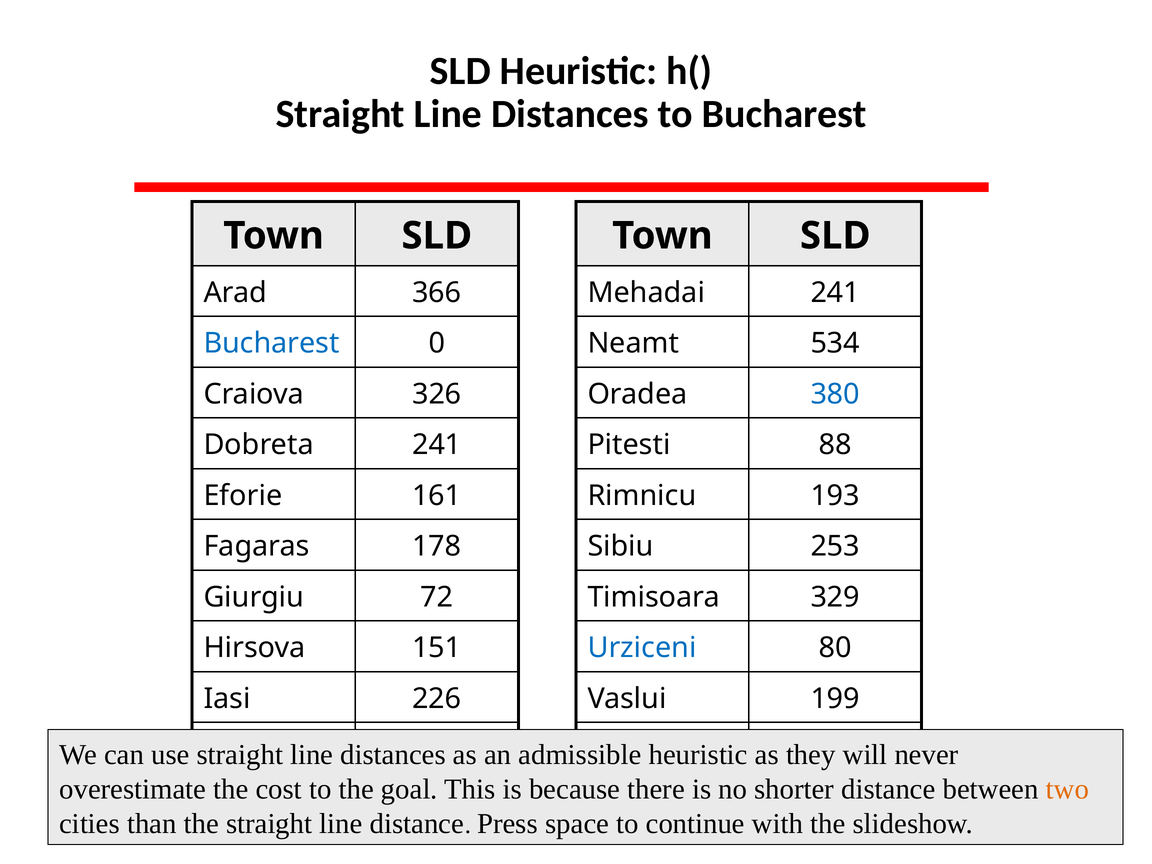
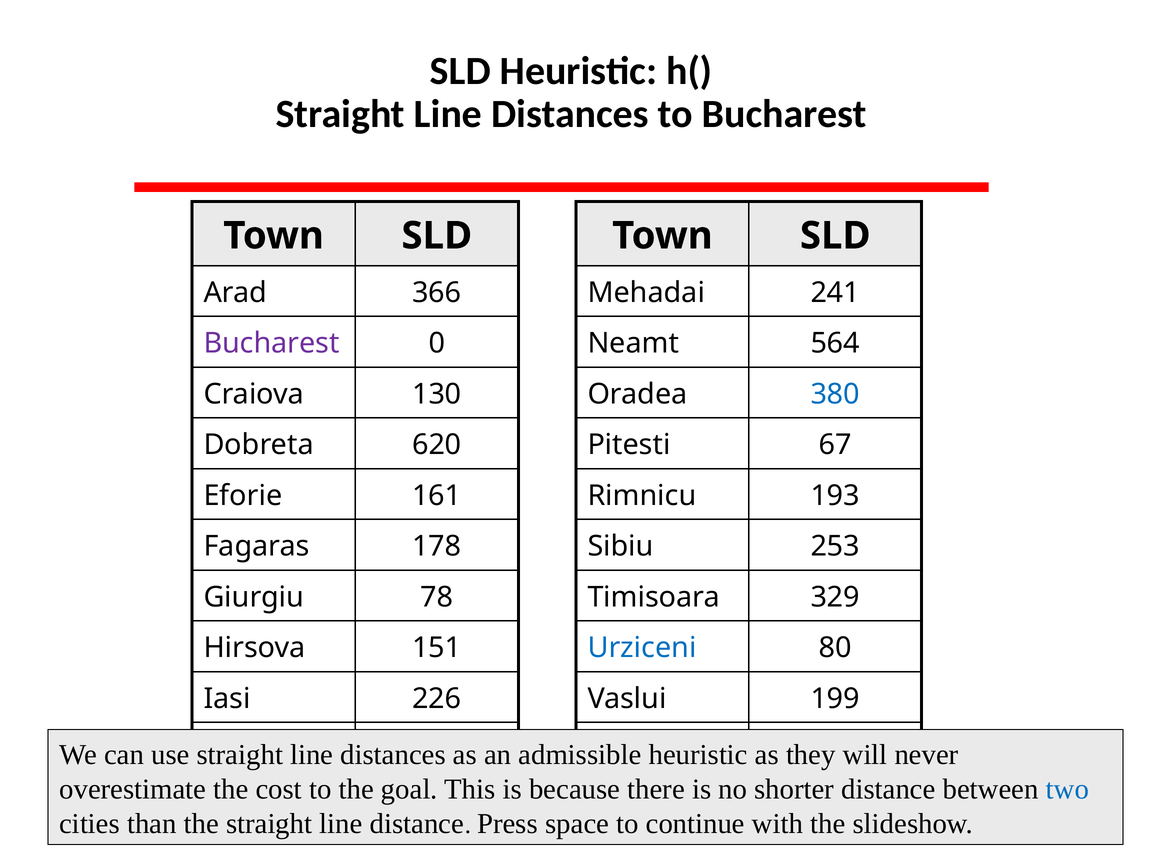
Bucharest colour: blue -> purple (271, 343)
534: 534 -> 564 (835, 343)
326: 326 -> 130 (437, 394)
Dobreta 241: 241 -> 620 (437, 445)
88: 88 -> 67 (835, 445)
72: 72 -> 78 (437, 597)
two colour: orange -> blue (1067, 789)
